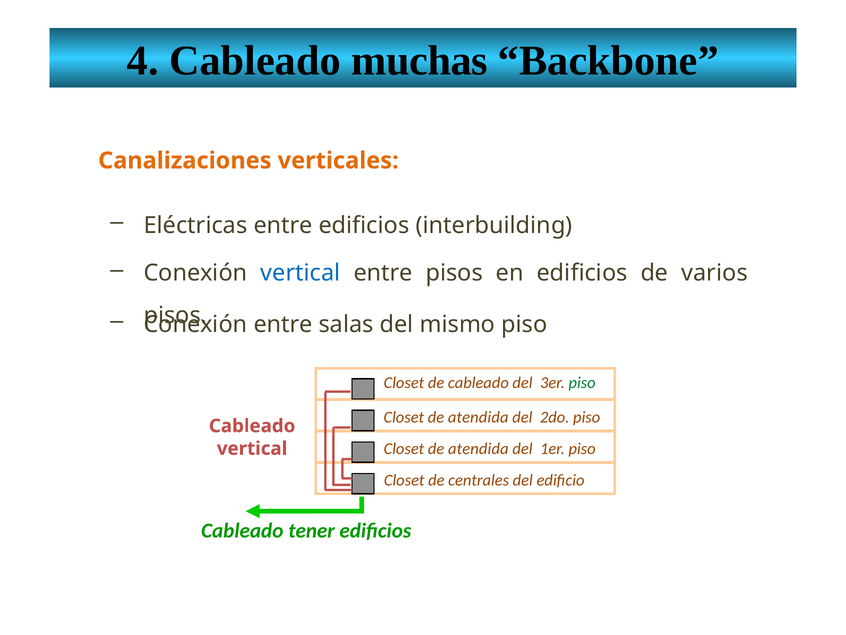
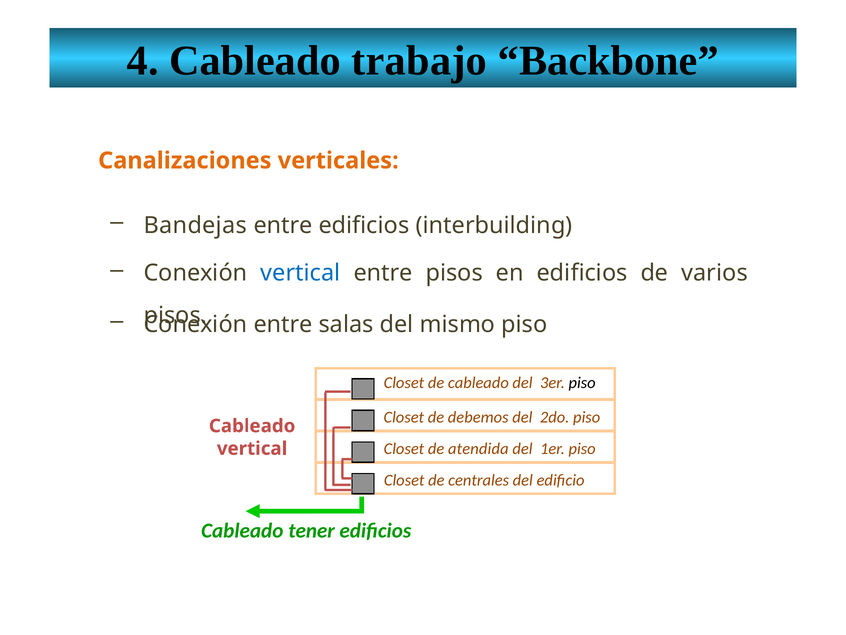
muchas: muchas -> trabajo (419, 61)
Eléctricas: Eléctricas -> Bandejas (195, 225)
piso colour: green -> black (582, 383)
atendida: atendida -> debemos (478, 417)
